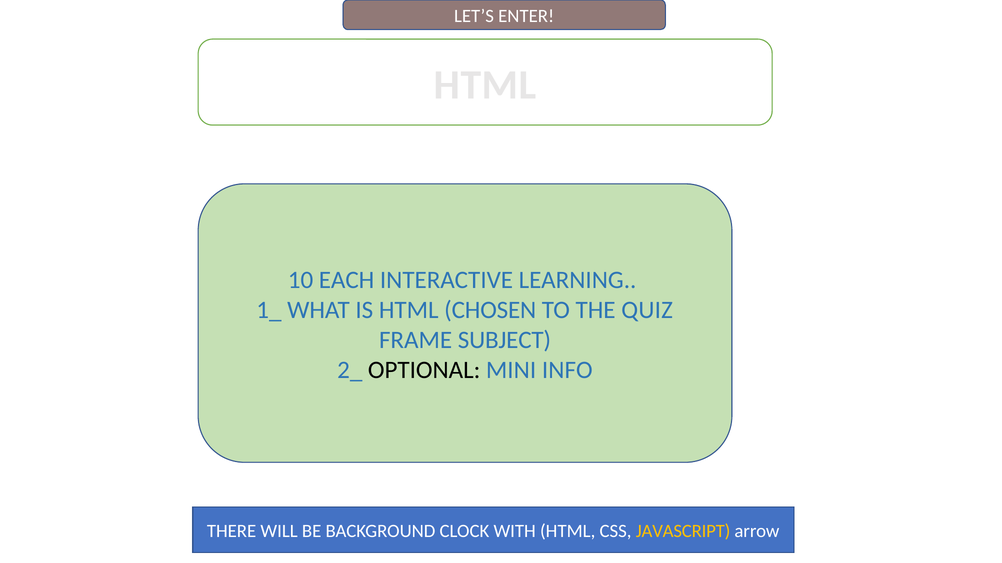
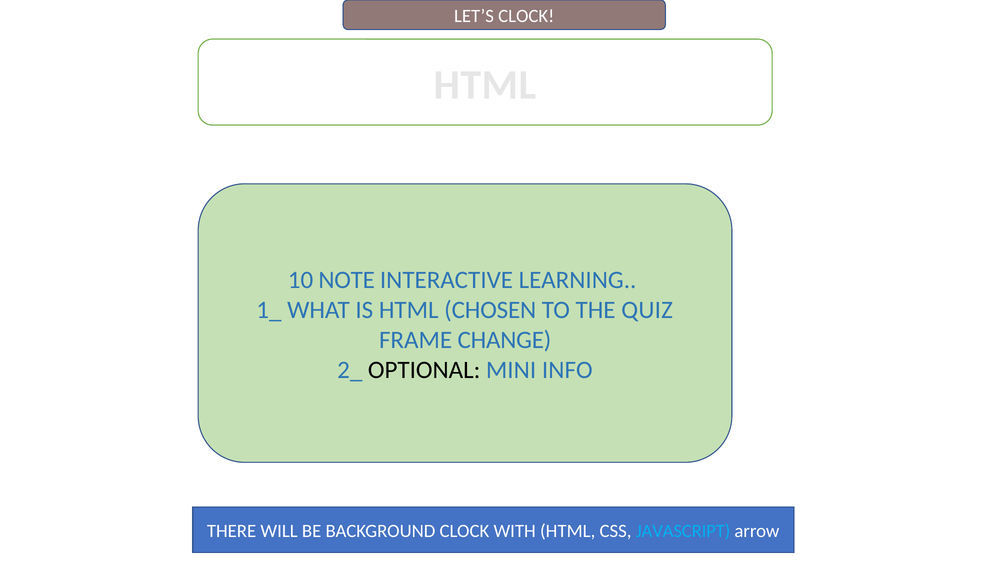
LET’S ENTER: ENTER -> CLOCK (526, 16)
EACH: EACH -> NOTE (347, 280)
SUBJECT: SUBJECT -> CHANGE (504, 340)
JAVASCRIPT colour: yellow -> light blue (683, 532)
